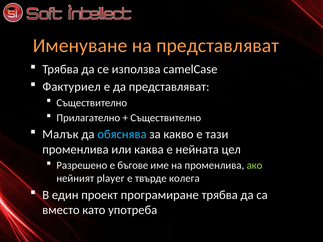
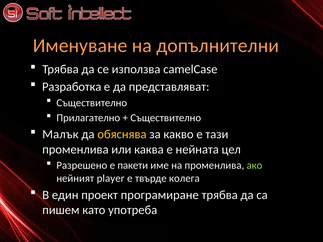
на представляват: представляват -> допълнителни (218, 46)
Фактуриел: Фактуриел -> Разработка (72, 87)
обяснява colour: light blue -> yellow (122, 134)
бъгове: бъгове -> пакети (133, 166)
вместо: вместо -> пишем (61, 210)
